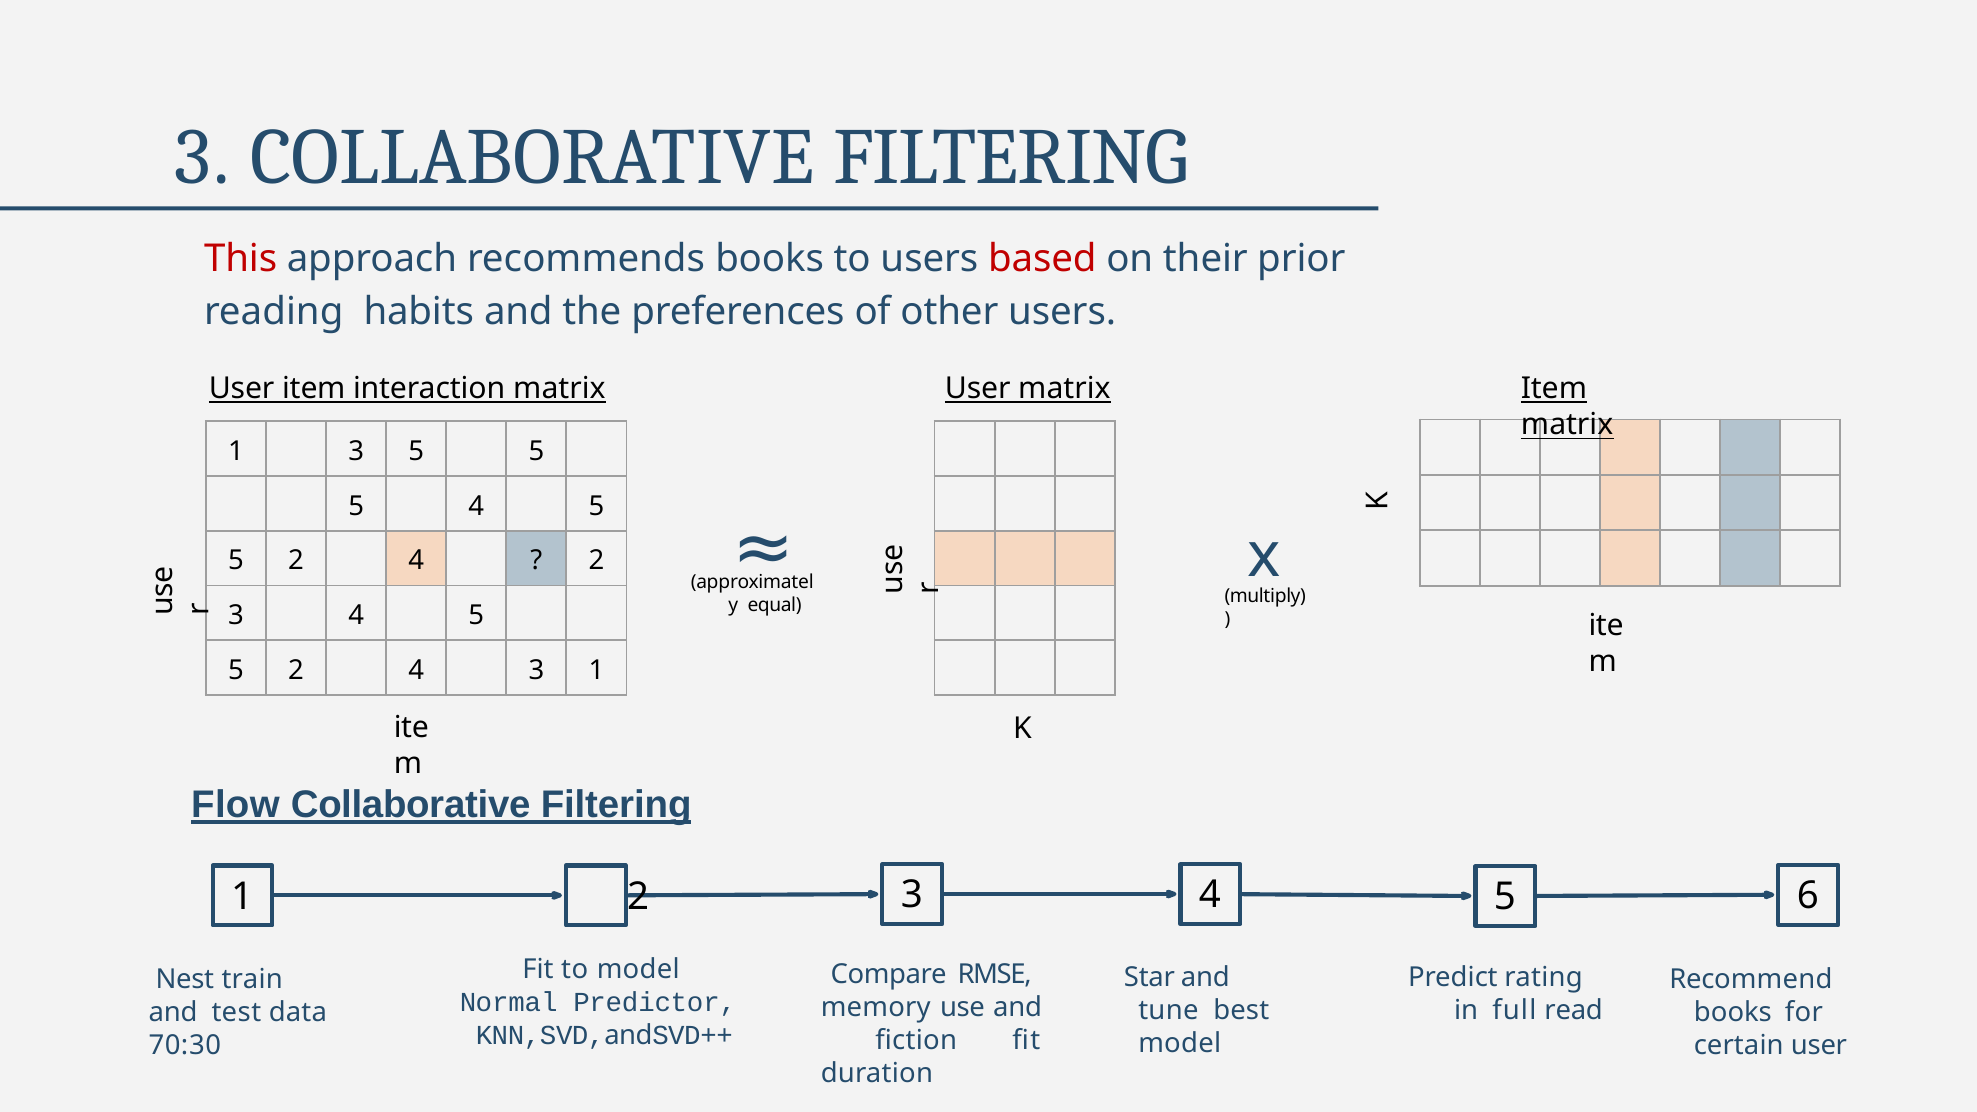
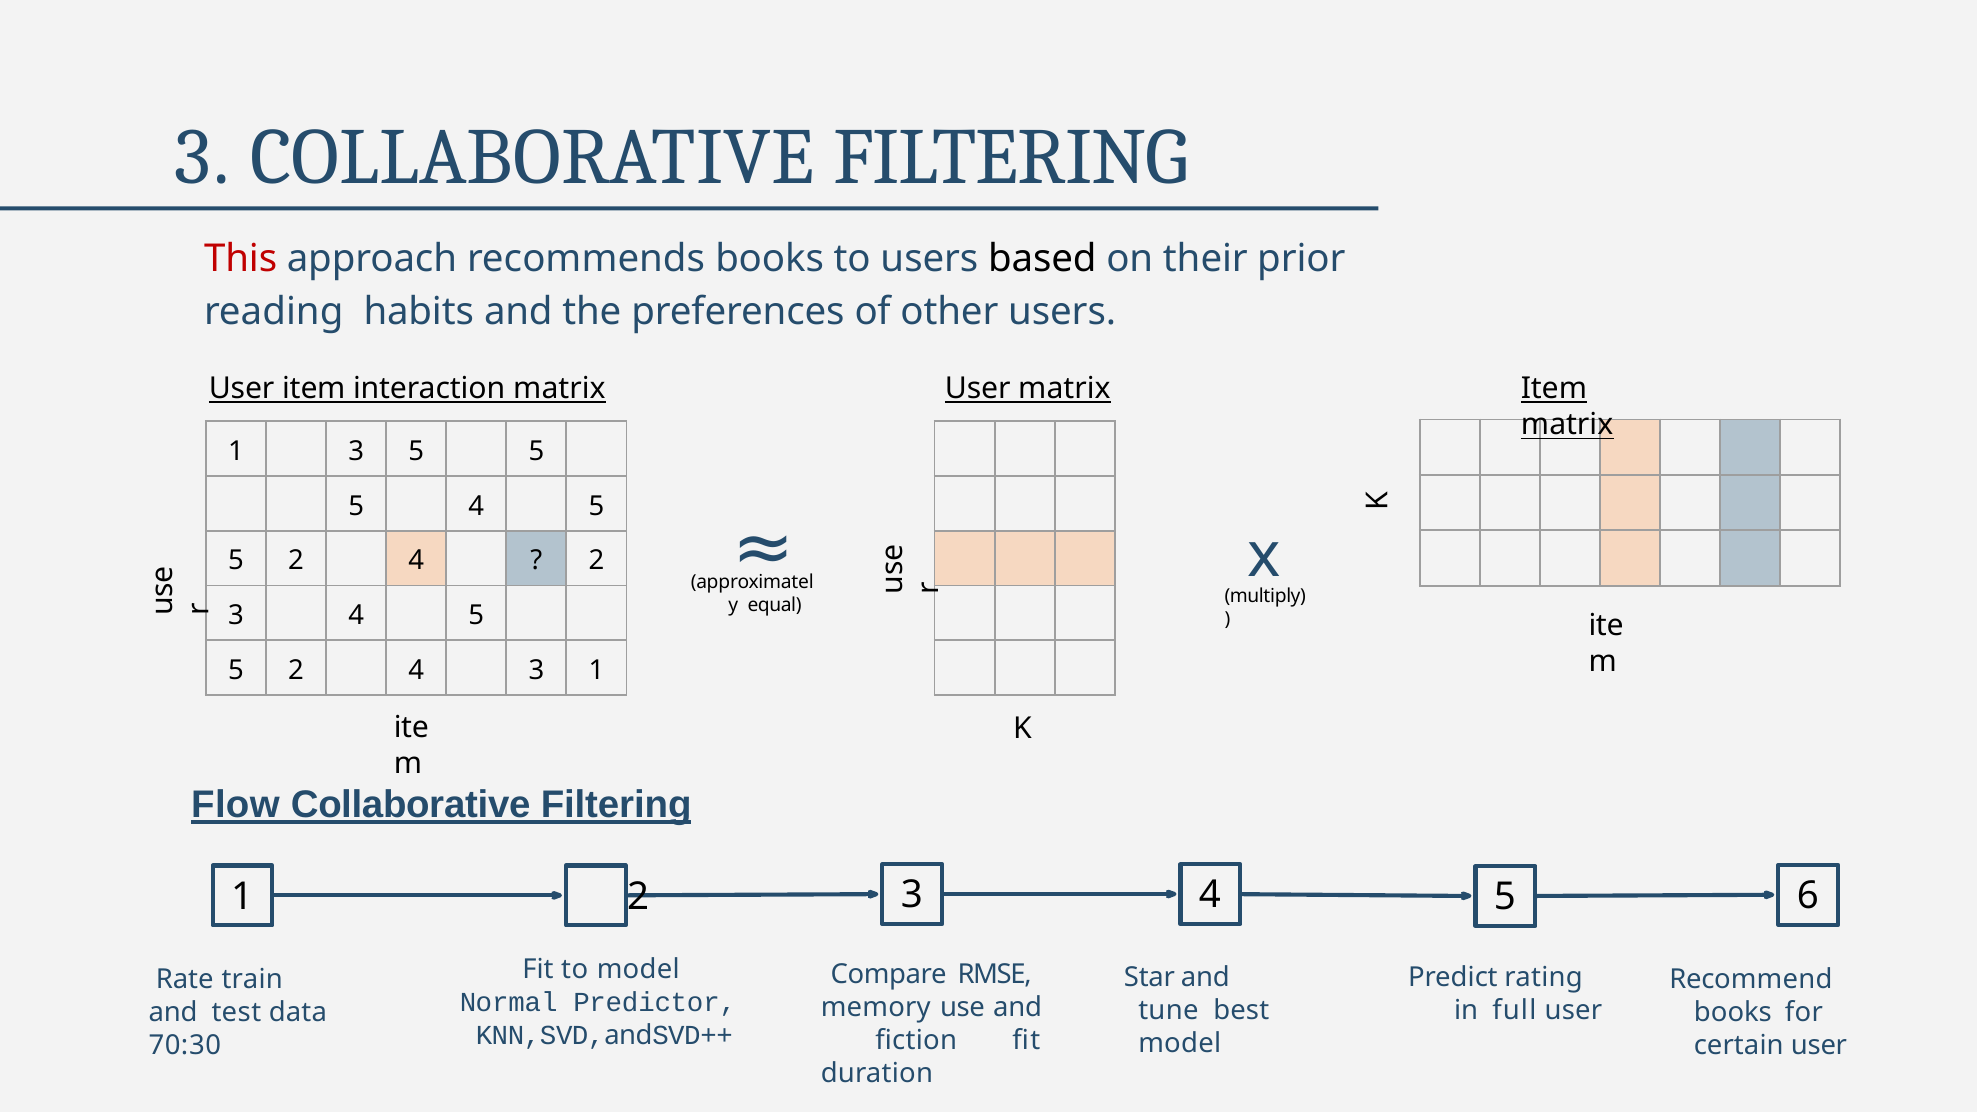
based colour: red -> black (1042, 259)
Nest: Nest -> Rate (185, 979)
full read: read -> user (1573, 1010)
